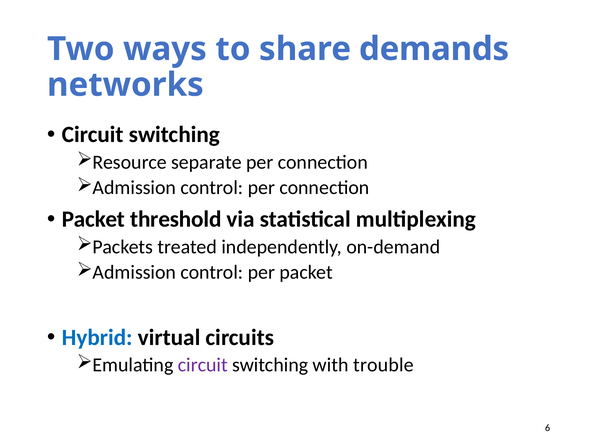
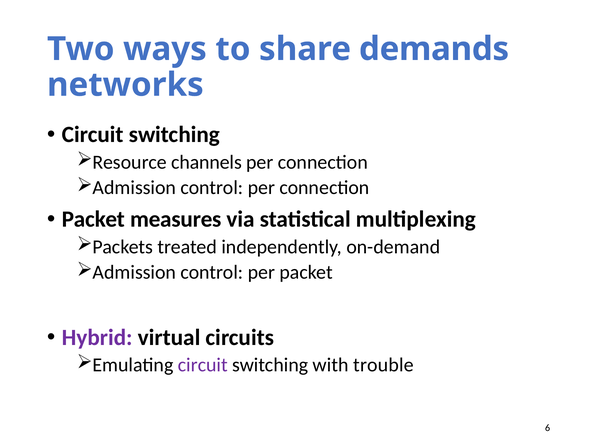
separate: separate -> channels (206, 162)
threshold: threshold -> measures (176, 219)
Hybrid colour: blue -> purple (97, 337)
